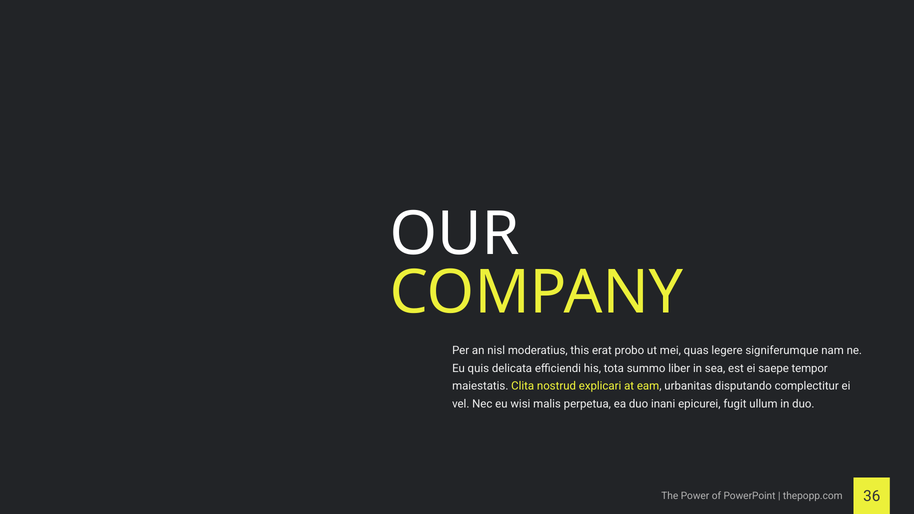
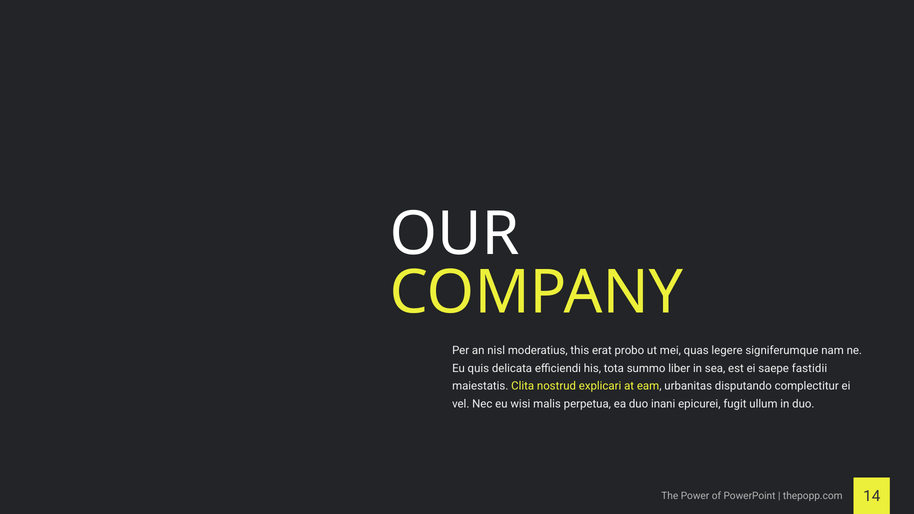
tempor: tempor -> fastidii (810, 368)
36: 36 -> 14 (872, 496)
